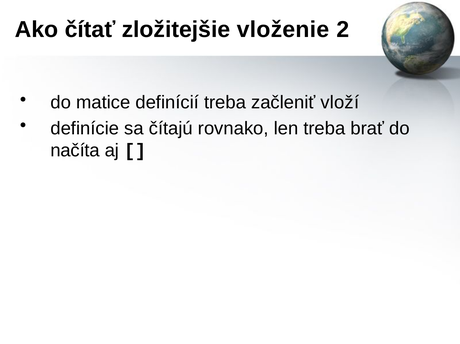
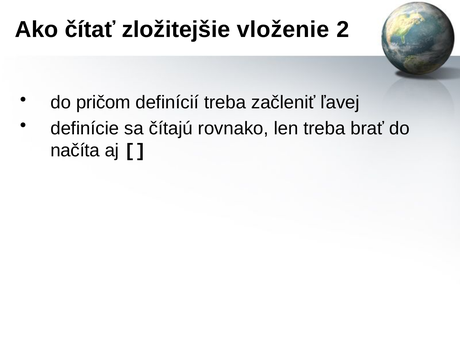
matice: matice -> pričom (103, 103)
vloží: vloží -> ľavej (340, 103)
